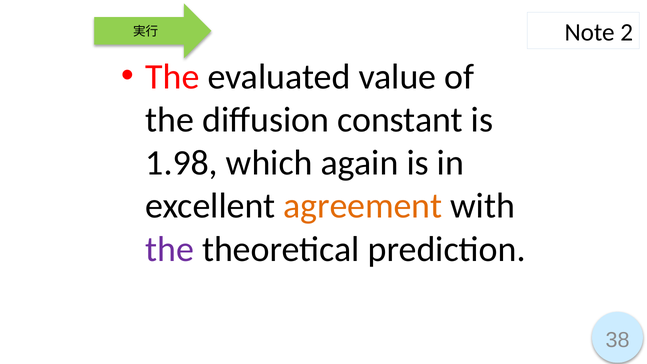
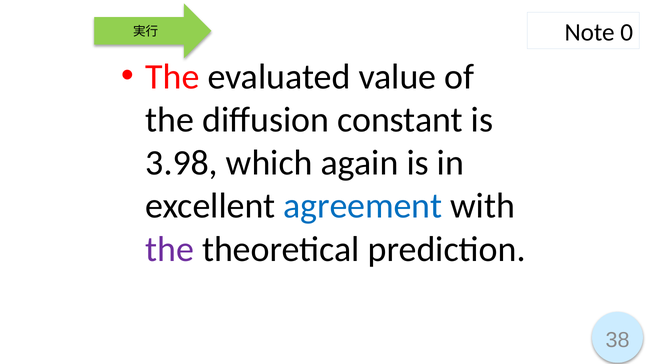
2: 2 -> 0 (627, 32)
1.98: 1.98 -> 3.98 (182, 163)
agreement colour: orange -> blue (363, 206)
